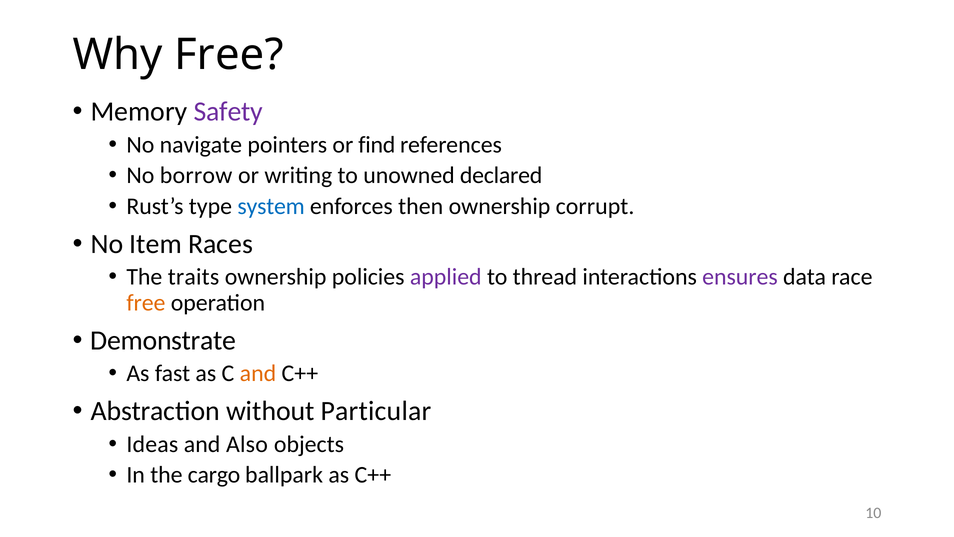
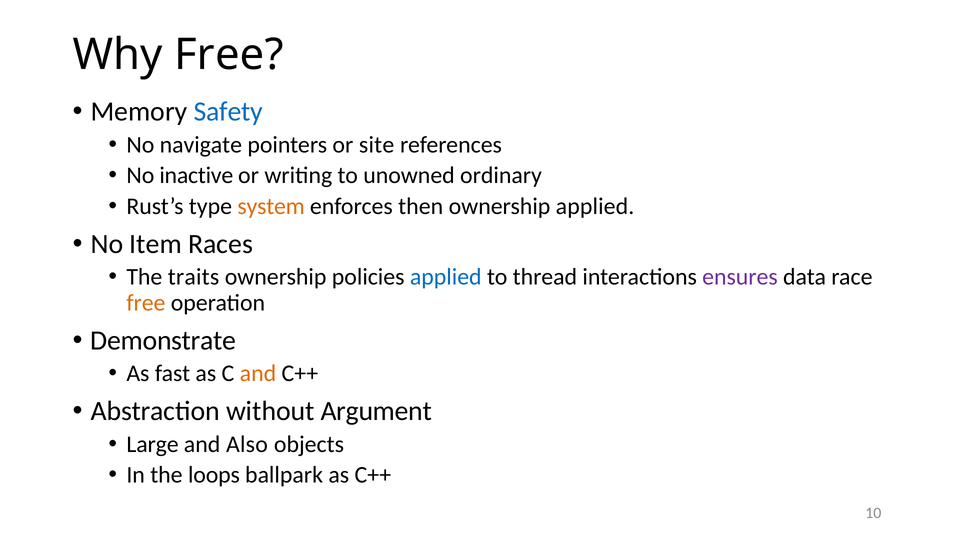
Safety colour: purple -> blue (228, 112)
find: find -> site (377, 145)
borrow: borrow -> inactive (196, 175)
declared: declared -> ordinary (501, 175)
system colour: blue -> orange (271, 206)
ownership corrupt: corrupt -> applied (595, 206)
applied colour: purple -> blue (446, 277)
Particular: Particular -> Argument (376, 411)
Ideas: Ideas -> Large (153, 444)
cargo: cargo -> loops (214, 475)
